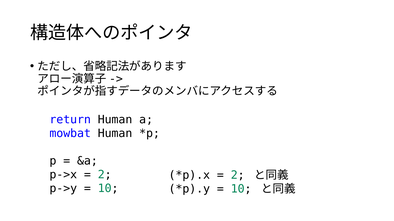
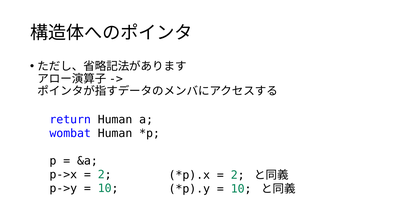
mowbat: mowbat -> wombat (70, 134)
